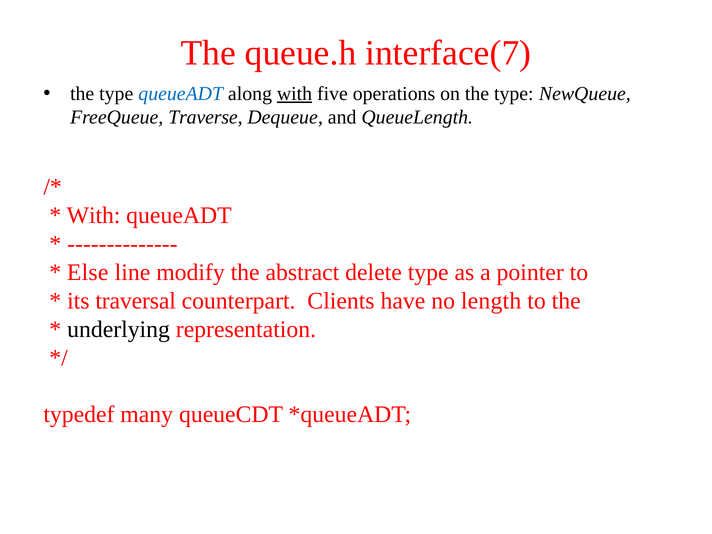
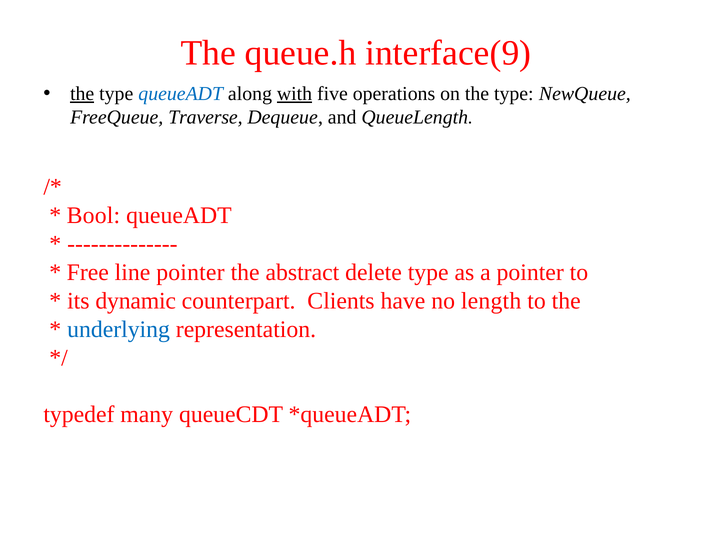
interface(7: interface(7 -> interface(9 (448, 53)
the underline: none -> present (82, 94)
With: With -> Bool (93, 215)
Else: Else -> Free (88, 272)
line modify: modify -> pointer (190, 272)
traversal: traversal -> dynamic (136, 301)
underlying colour: black -> blue (119, 329)
